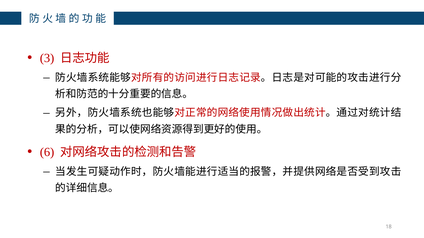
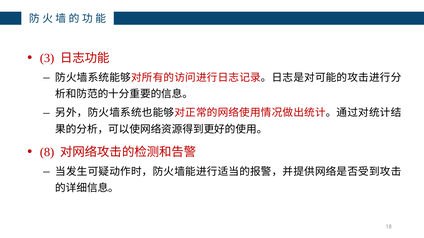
6: 6 -> 8 (47, 152)
